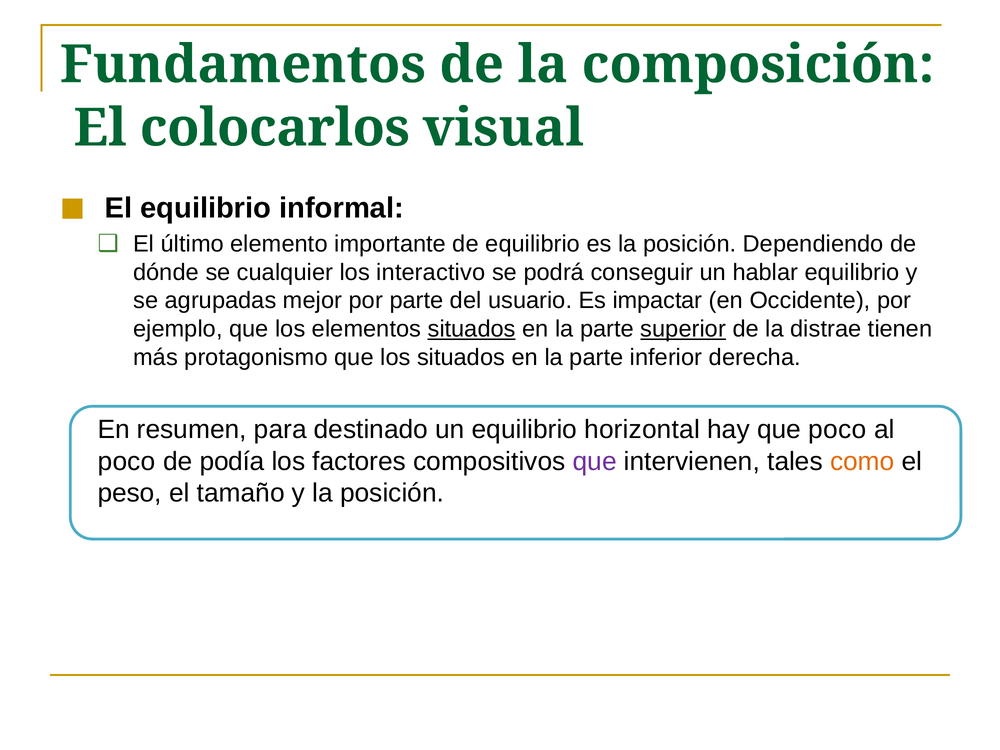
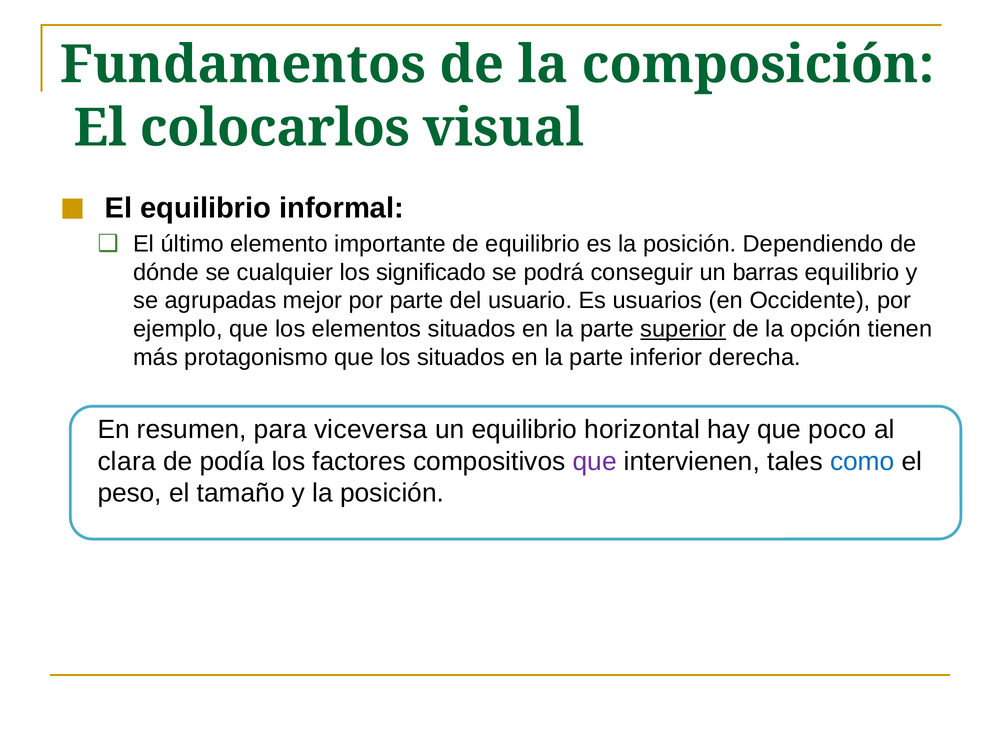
interactivo: interactivo -> significado (431, 272)
hablar: hablar -> barras (766, 272)
impactar: impactar -> usuarios (658, 301)
situados underline: present -> none (472, 329)
distrae: distrae -> opción (826, 329)
destinado: destinado -> viceversa (371, 430)
poco: poco -> clara (127, 461)
como colour: orange -> blue (862, 461)
